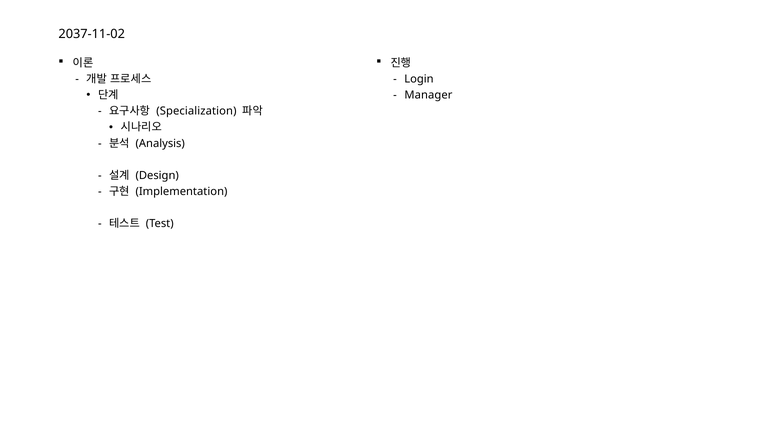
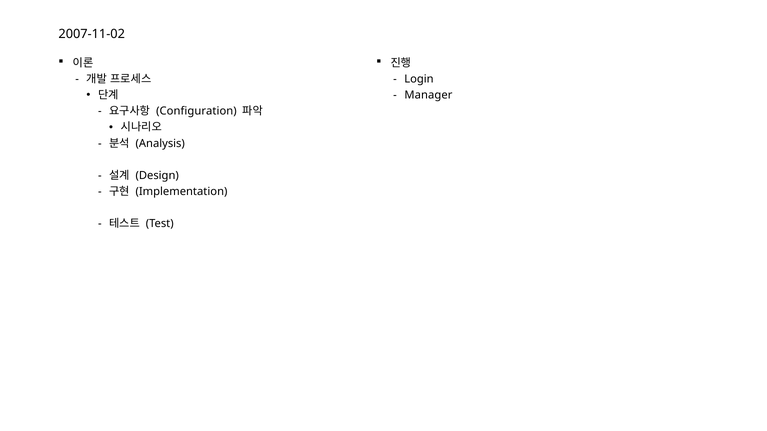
2037-11-02: 2037-11-02 -> 2007-11-02 (92, 34)
Specialization: Specialization -> Configuration (196, 111)
